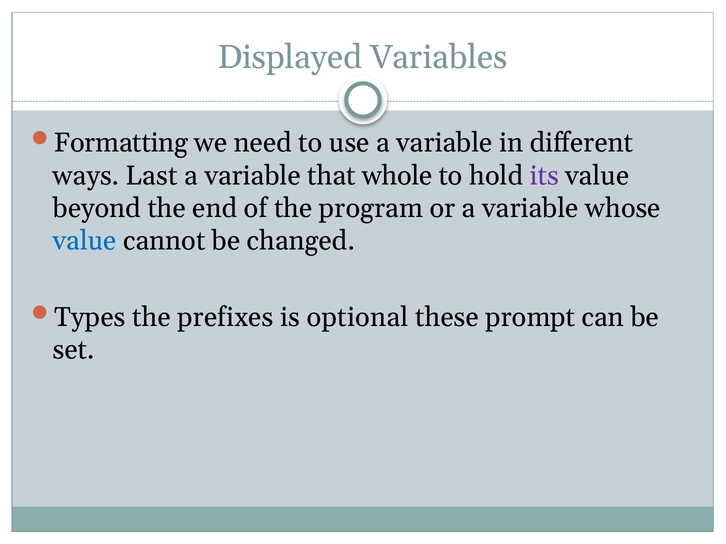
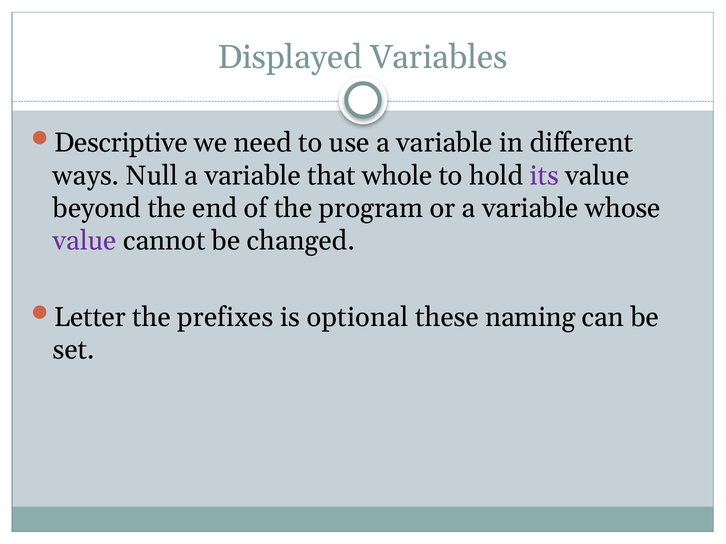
Formatting: Formatting -> Descriptive (121, 143)
Last: Last -> Null (152, 176)
value colour: blue -> purple (85, 241)
Types: Types -> Letter (90, 317)
prompt: prompt -> naming (530, 317)
